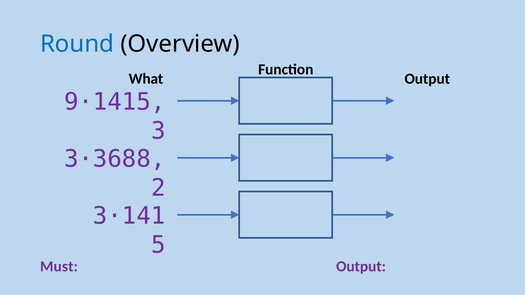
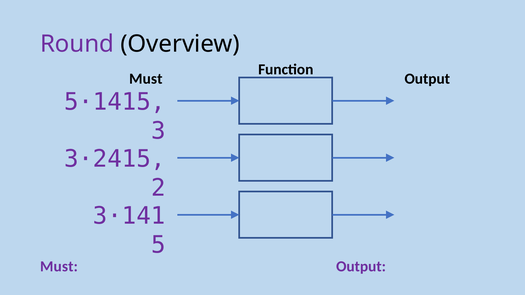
Round colour: blue -> purple (77, 44)
What: What -> Must (146, 79)
9·1415: 9·1415 -> 5·1415 (115, 102)
3·3688: 3·3688 -> 3·2415 (115, 159)
